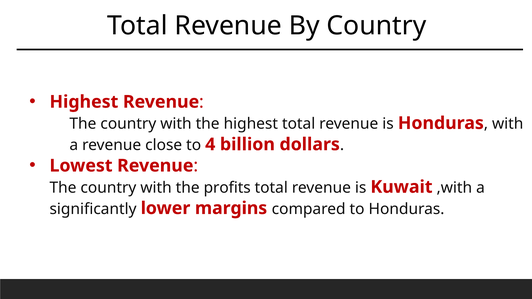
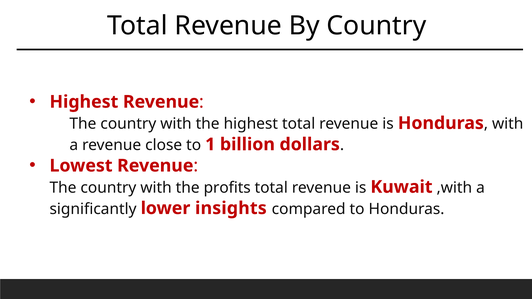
4: 4 -> 1 (210, 145)
margins: margins -> insights (231, 208)
